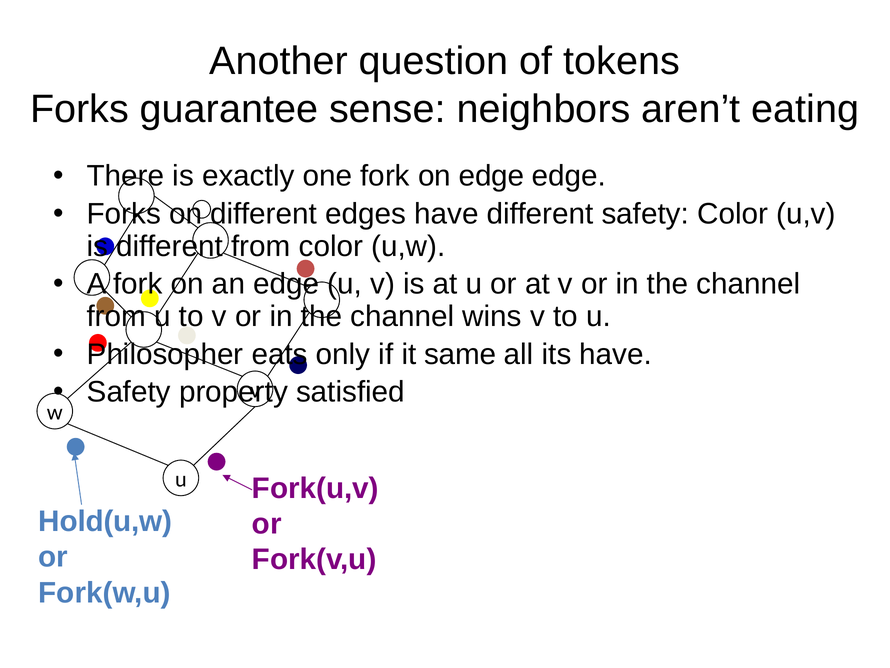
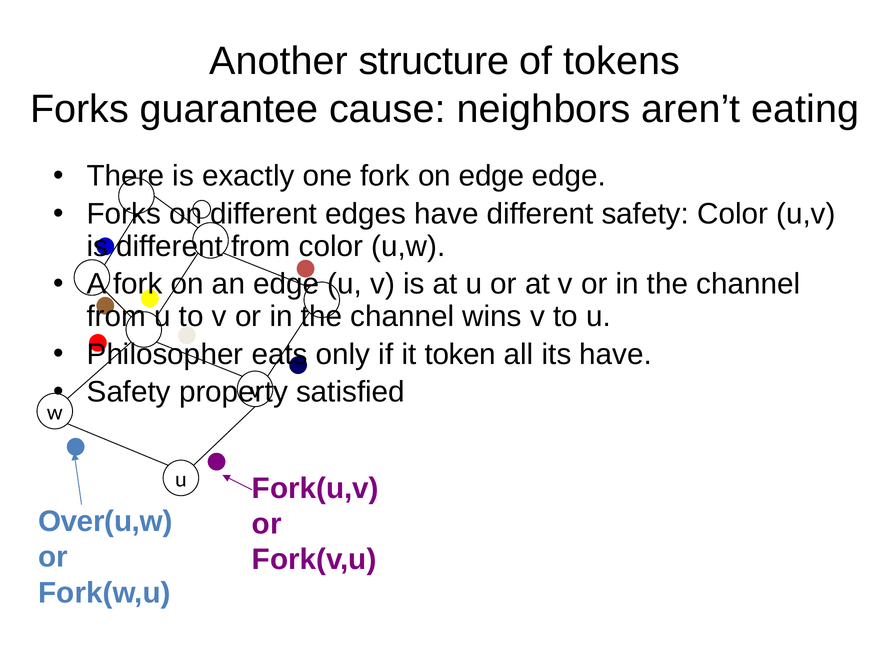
question: question -> structure (434, 61)
sense: sense -> cause (387, 109)
same: same -> token (460, 354)
Hold(u,w: Hold(u,w -> Over(u,w (105, 521)
